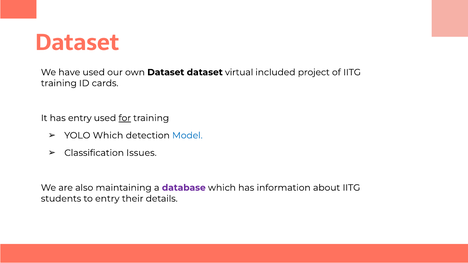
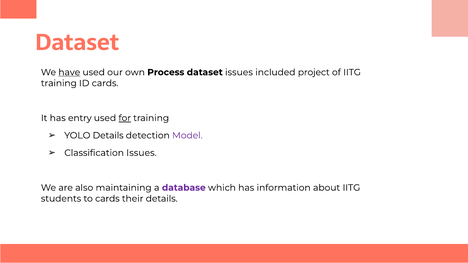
have underline: none -> present (69, 72)
own Dataset: Dataset -> Process (166, 72)
dataset virtual: virtual -> issues (239, 72)
YOLO Which: Which -> Details (108, 136)
Model colour: blue -> purple (187, 136)
to entry: entry -> cards (107, 199)
